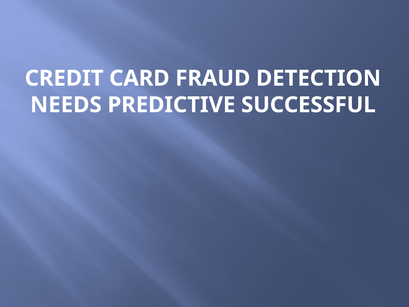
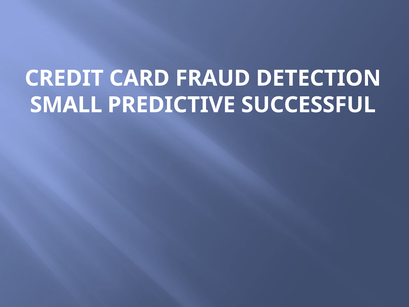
NEEDS: NEEDS -> SMALL (66, 105)
